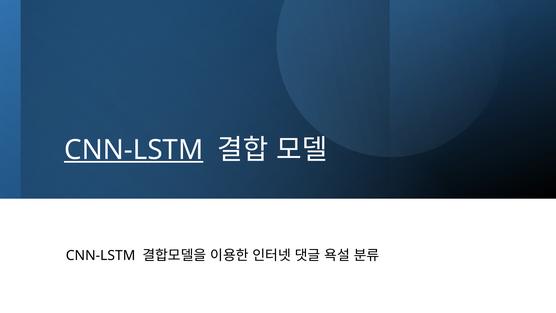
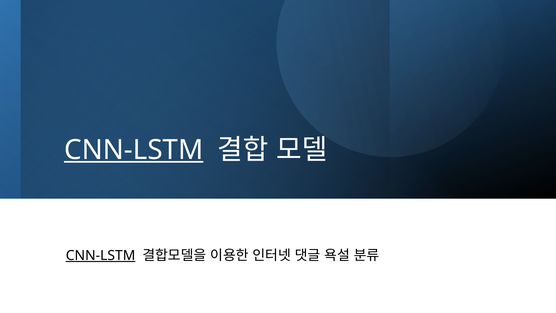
CNN-LSTM underline: none -> present (101, 255)
